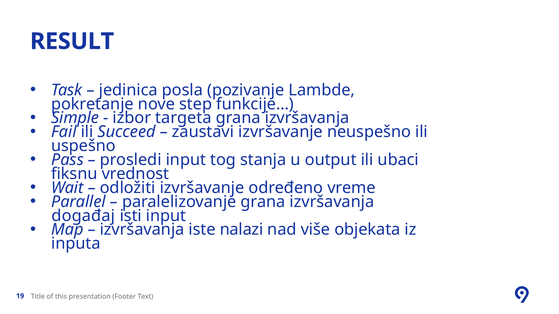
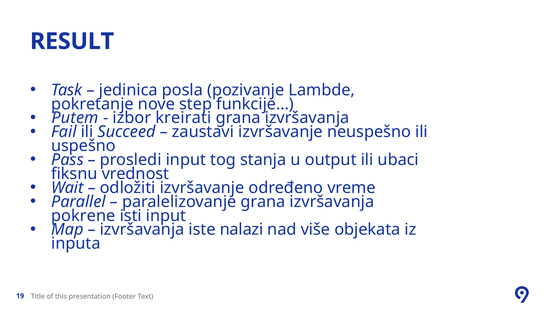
Simple: Simple -> Putem (75, 118)
targeta: targeta -> kreirati (183, 118)
događaj: događaj -> pokrene (83, 216)
